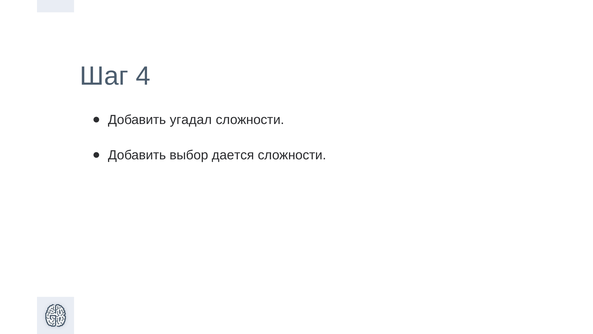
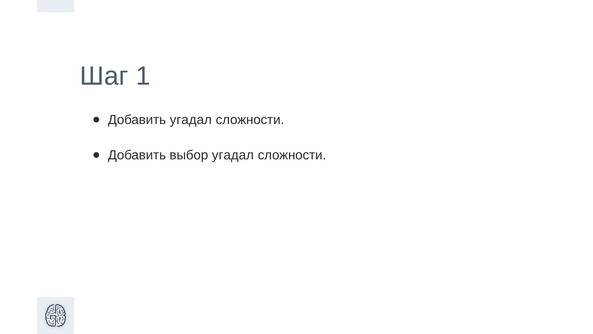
4: 4 -> 1 (143, 76)
выбор дается: дается -> угадал (233, 155)
